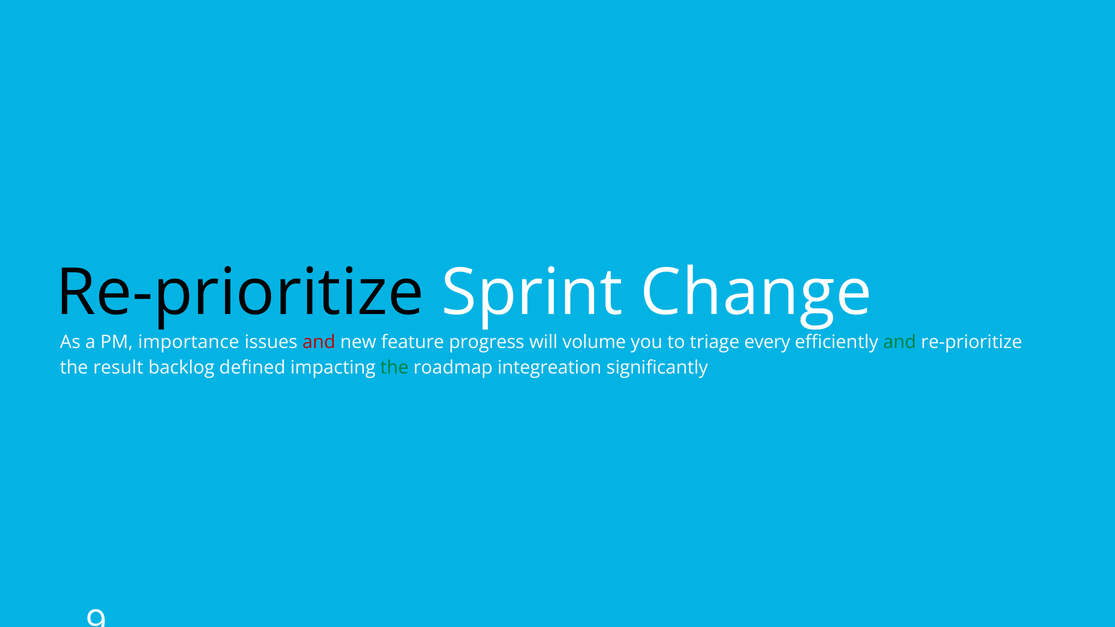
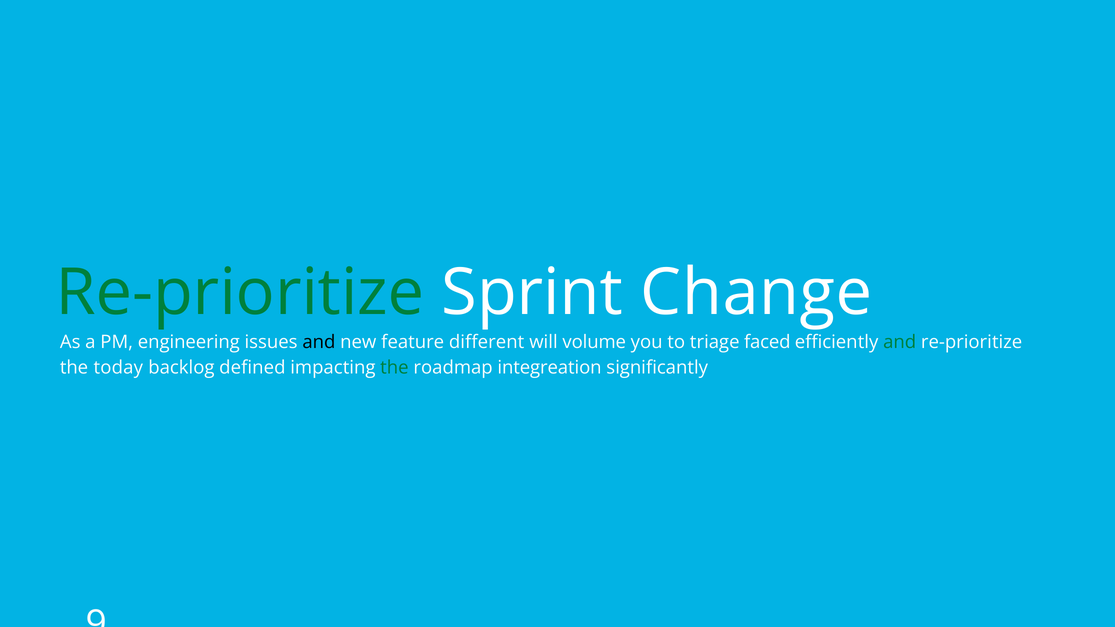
Re-prioritize colour: black -> green (240, 293)
importance: importance -> engineering (189, 342)
and colour: red -> black (319, 342)
progress: progress -> different (487, 342)
every: every -> faced (767, 342)
result: result -> today (118, 368)
